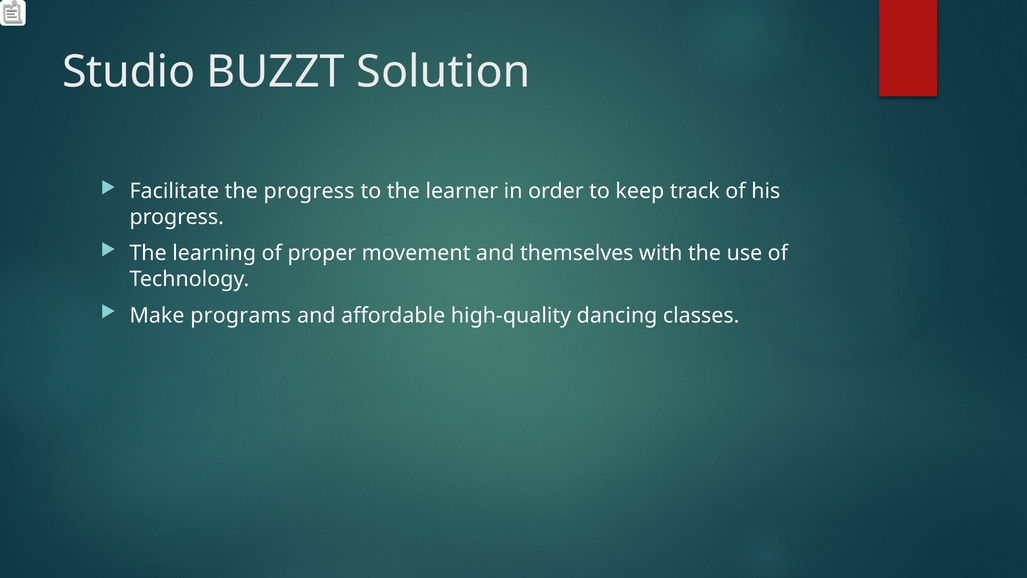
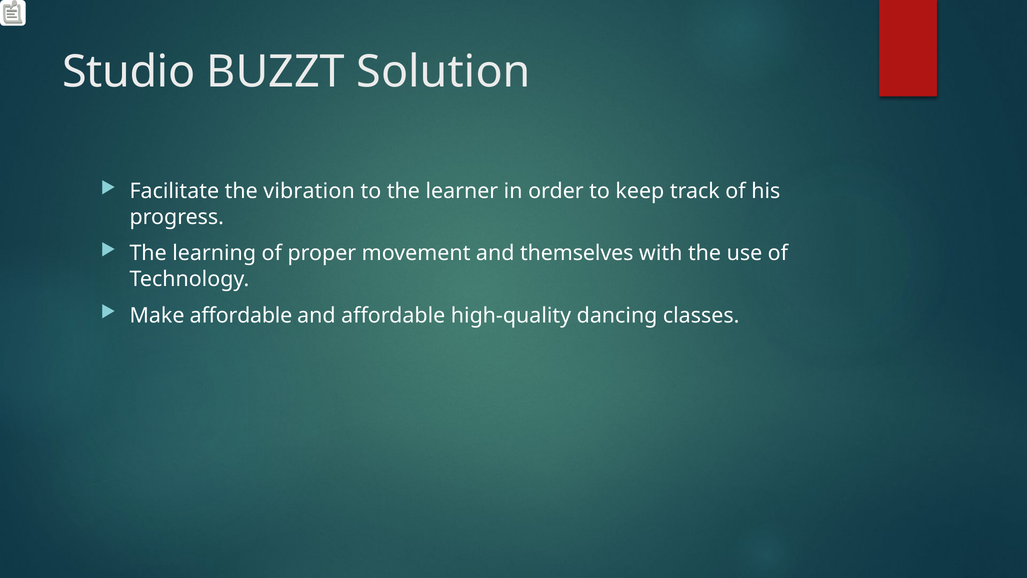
the progress: progress -> vibration (309, 191)
Make programs: programs -> affordable (241, 315)
